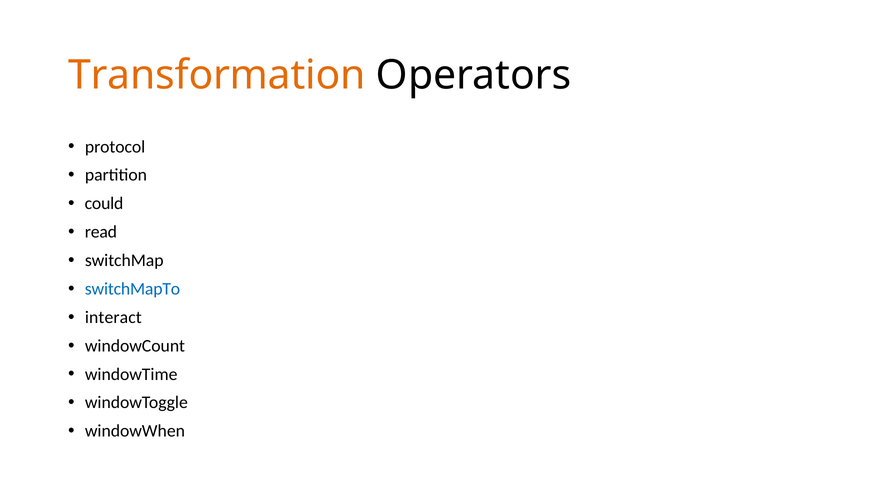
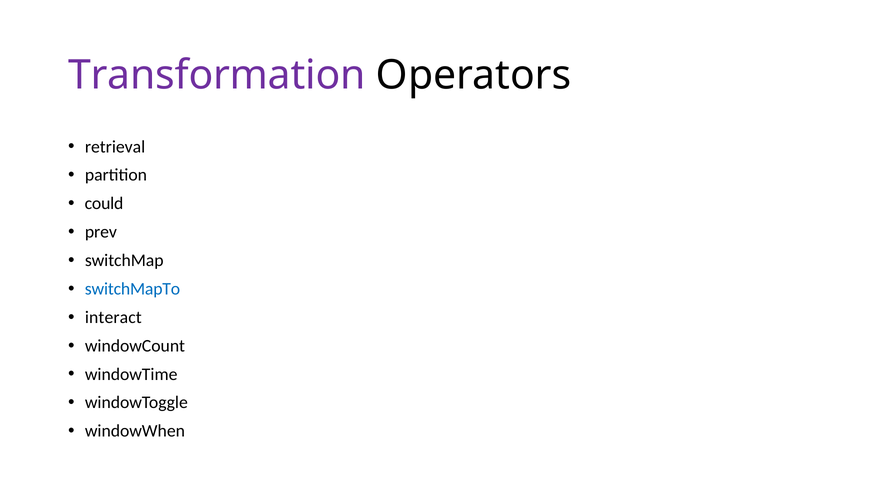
Transformation colour: orange -> purple (217, 75)
protocol: protocol -> retrieval (115, 147)
read: read -> prev (101, 232)
